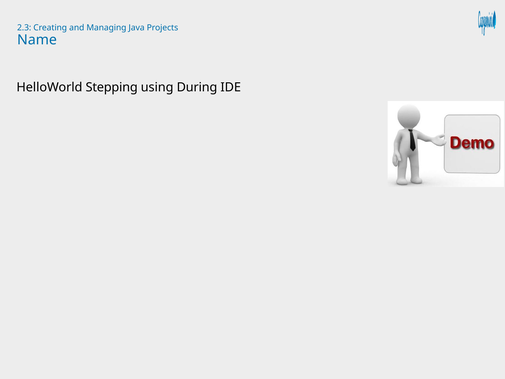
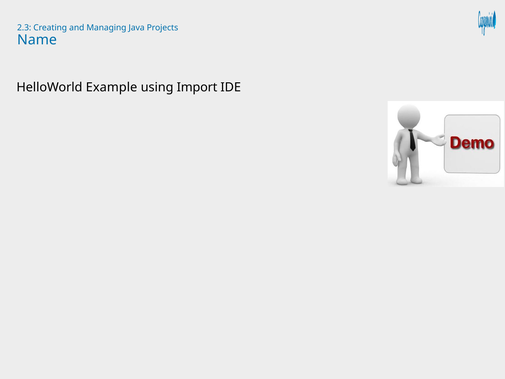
Stepping: Stepping -> Example (112, 87)
During: During -> Import (197, 87)
